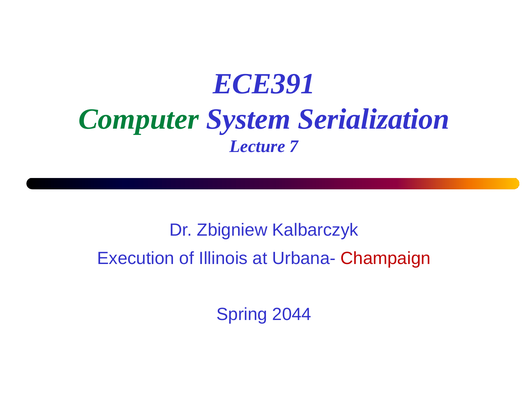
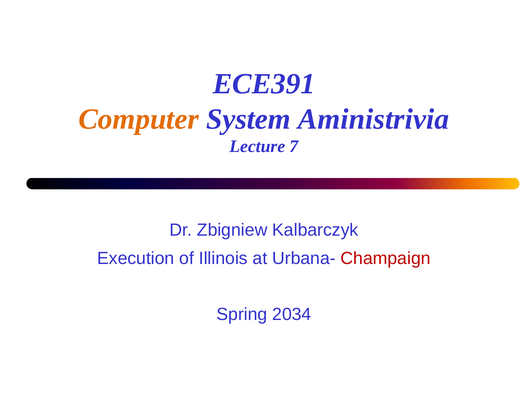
Computer colour: green -> orange (139, 119)
Serialization: Serialization -> Aministrivia (374, 119)
2044: 2044 -> 2034 (292, 315)
